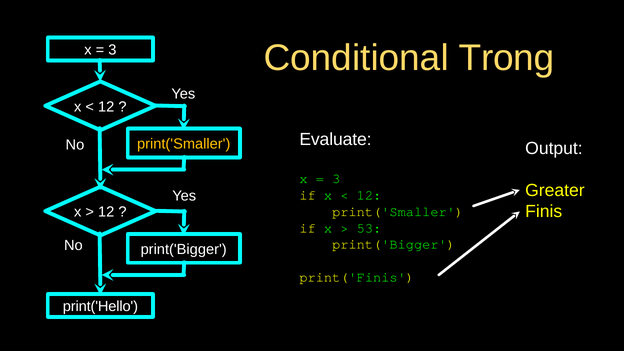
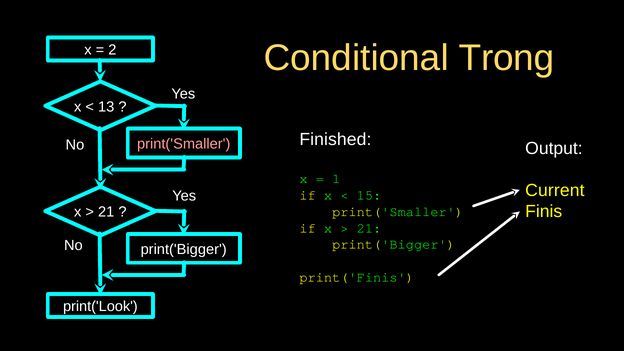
3: 3 -> 2 (112, 50)
12: 12 -> 13 (106, 107)
Evaluate: Evaluate -> Finished (335, 139)
print('Smaller colour: yellow -> pink (184, 144)
3: 3 -> 1 (336, 179)
Greater: Greater -> Current (555, 190)
12: 12 -> 15 (369, 195)
12: 12 -> 21 (106, 212)
53: 53 -> 21 (369, 228)
print('Hello: print('Hello -> print('Look (100, 306)
